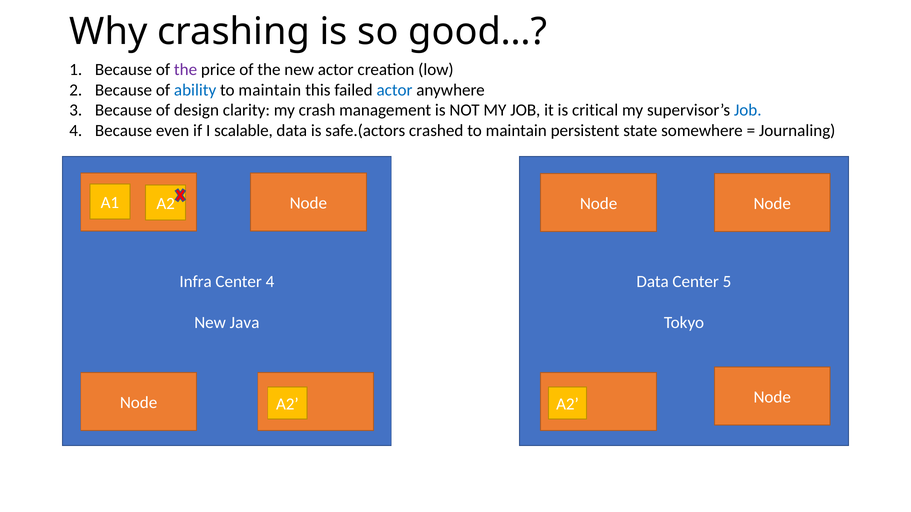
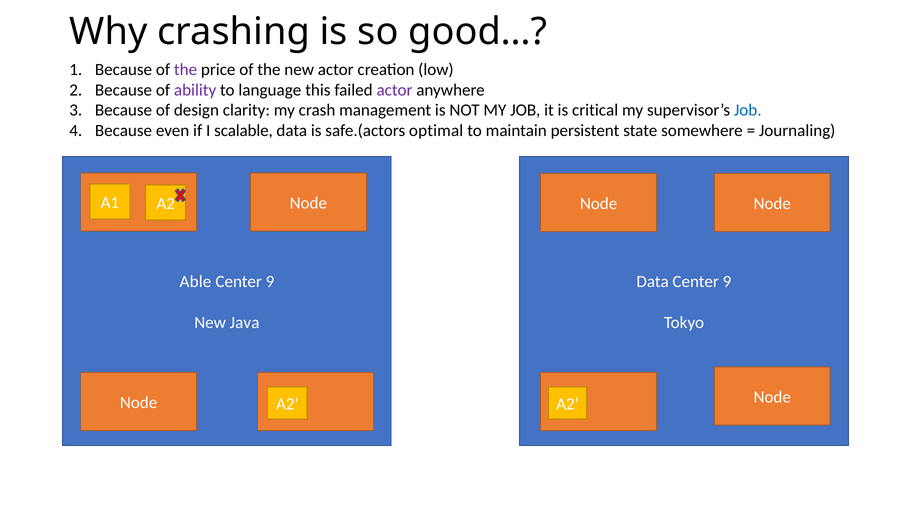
ability colour: blue -> purple (195, 90)
maintain: maintain -> language (270, 90)
actor colour: blue -> purple (395, 90)
crashed: crashed -> optimal (436, 131)
Infra: Infra -> Able (195, 282)
4: 4 -> 9 (270, 282)
Data Center 5: 5 -> 9 (727, 282)
